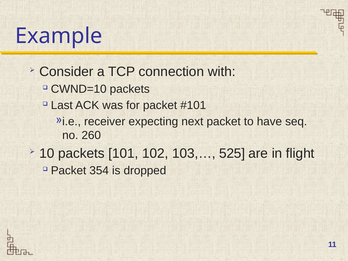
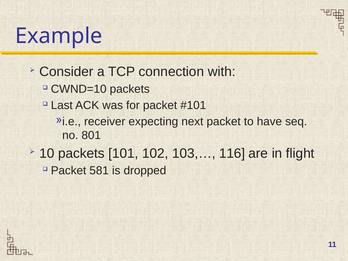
260: 260 -> 801 (91, 135)
525: 525 -> 116 (232, 153)
354: 354 -> 581 (99, 171)
